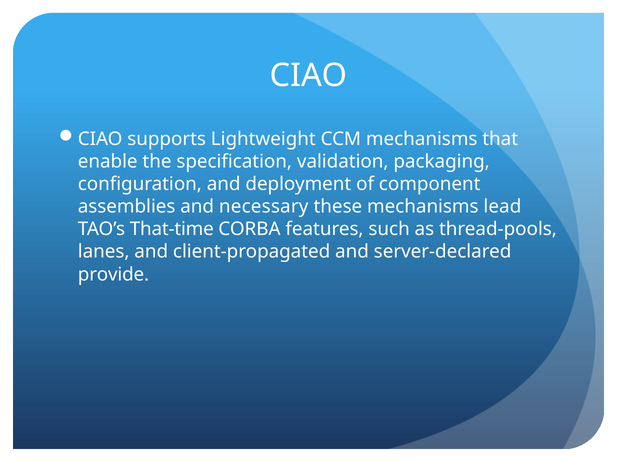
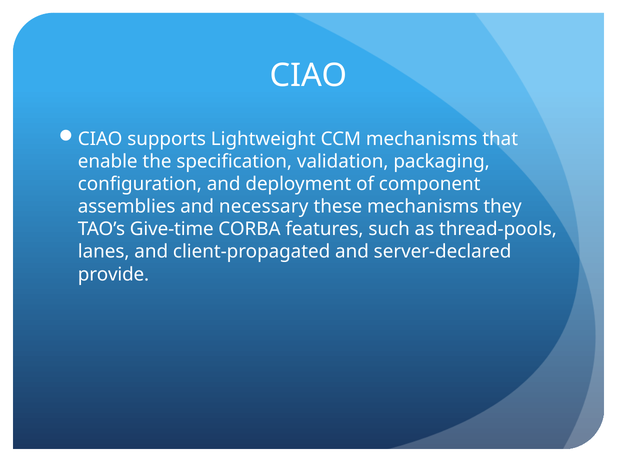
lead: lead -> they (503, 207)
That-time: That-time -> Give-time (172, 230)
